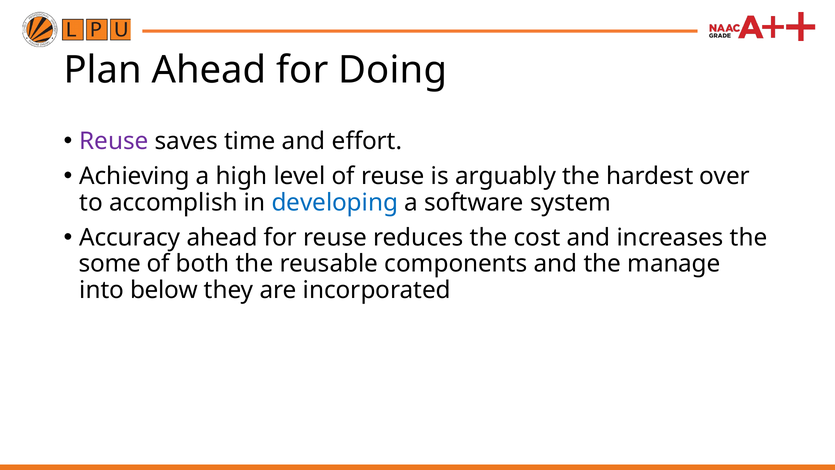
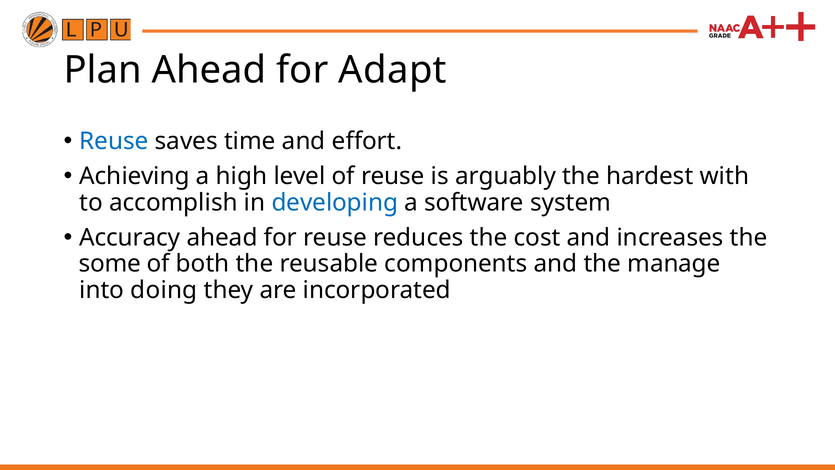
Doing: Doing -> Adapt (393, 70)
Reuse colour: purple -> blue (114, 141)
over: over -> with (724, 176)
below: below -> doing (164, 290)
